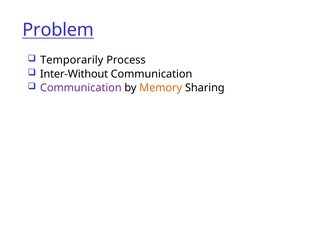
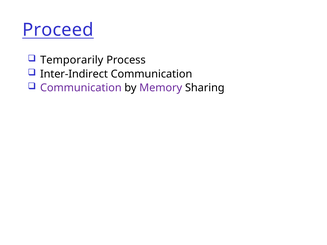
Problem: Problem -> Proceed (58, 30)
Inter-Without: Inter-Without -> Inter-Indirect (74, 74)
Memory colour: orange -> purple (161, 88)
